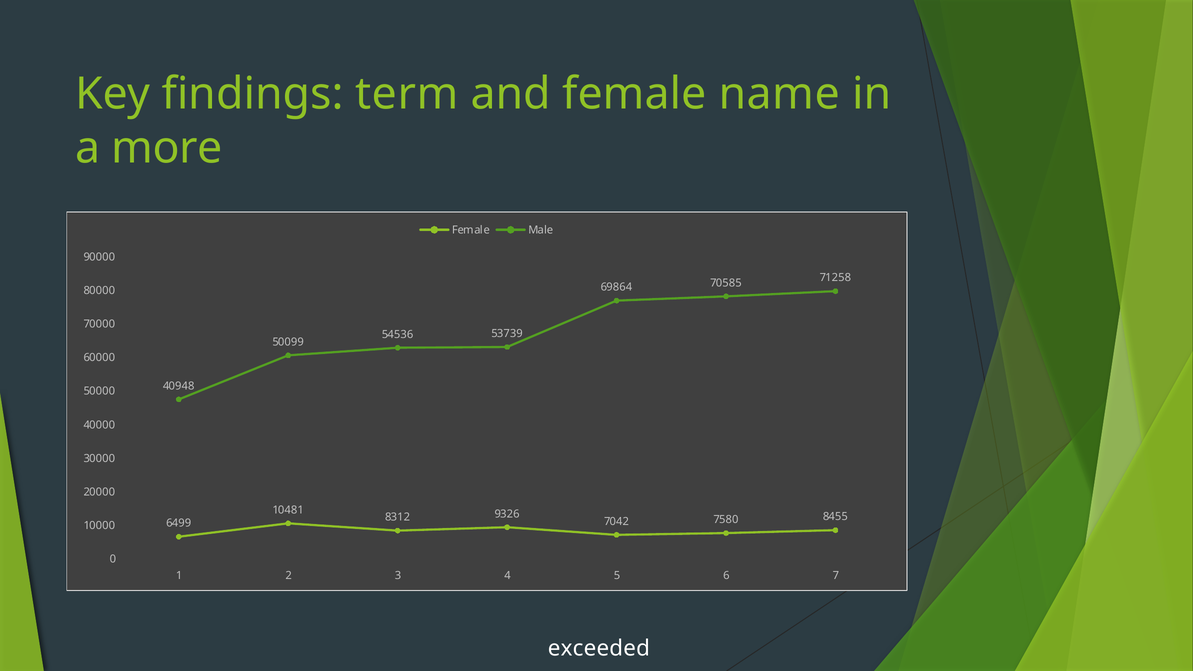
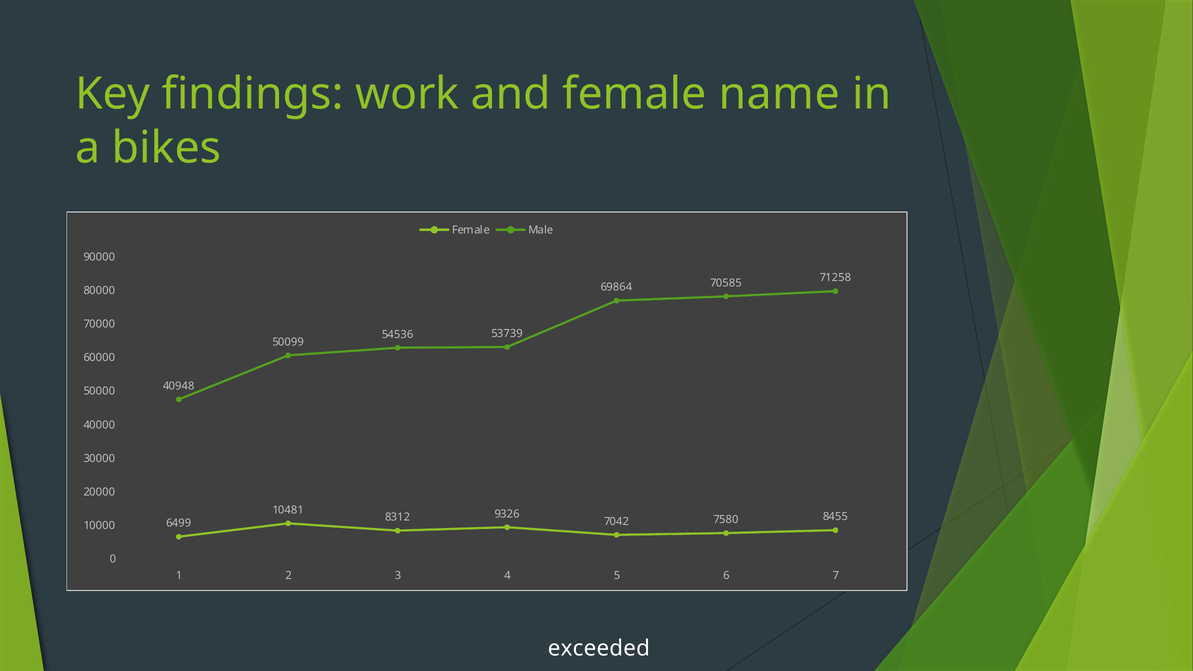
term: term -> work (407, 94)
more: more -> bikes (167, 148)
